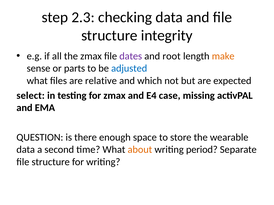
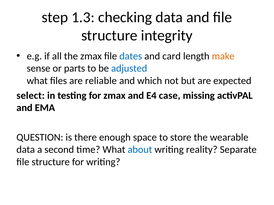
2.3: 2.3 -> 1.3 (83, 17)
dates colour: purple -> blue (131, 56)
root: root -> card (172, 56)
relative: relative -> reliable (101, 81)
about colour: orange -> blue (140, 150)
period: period -> reality (202, 150)
